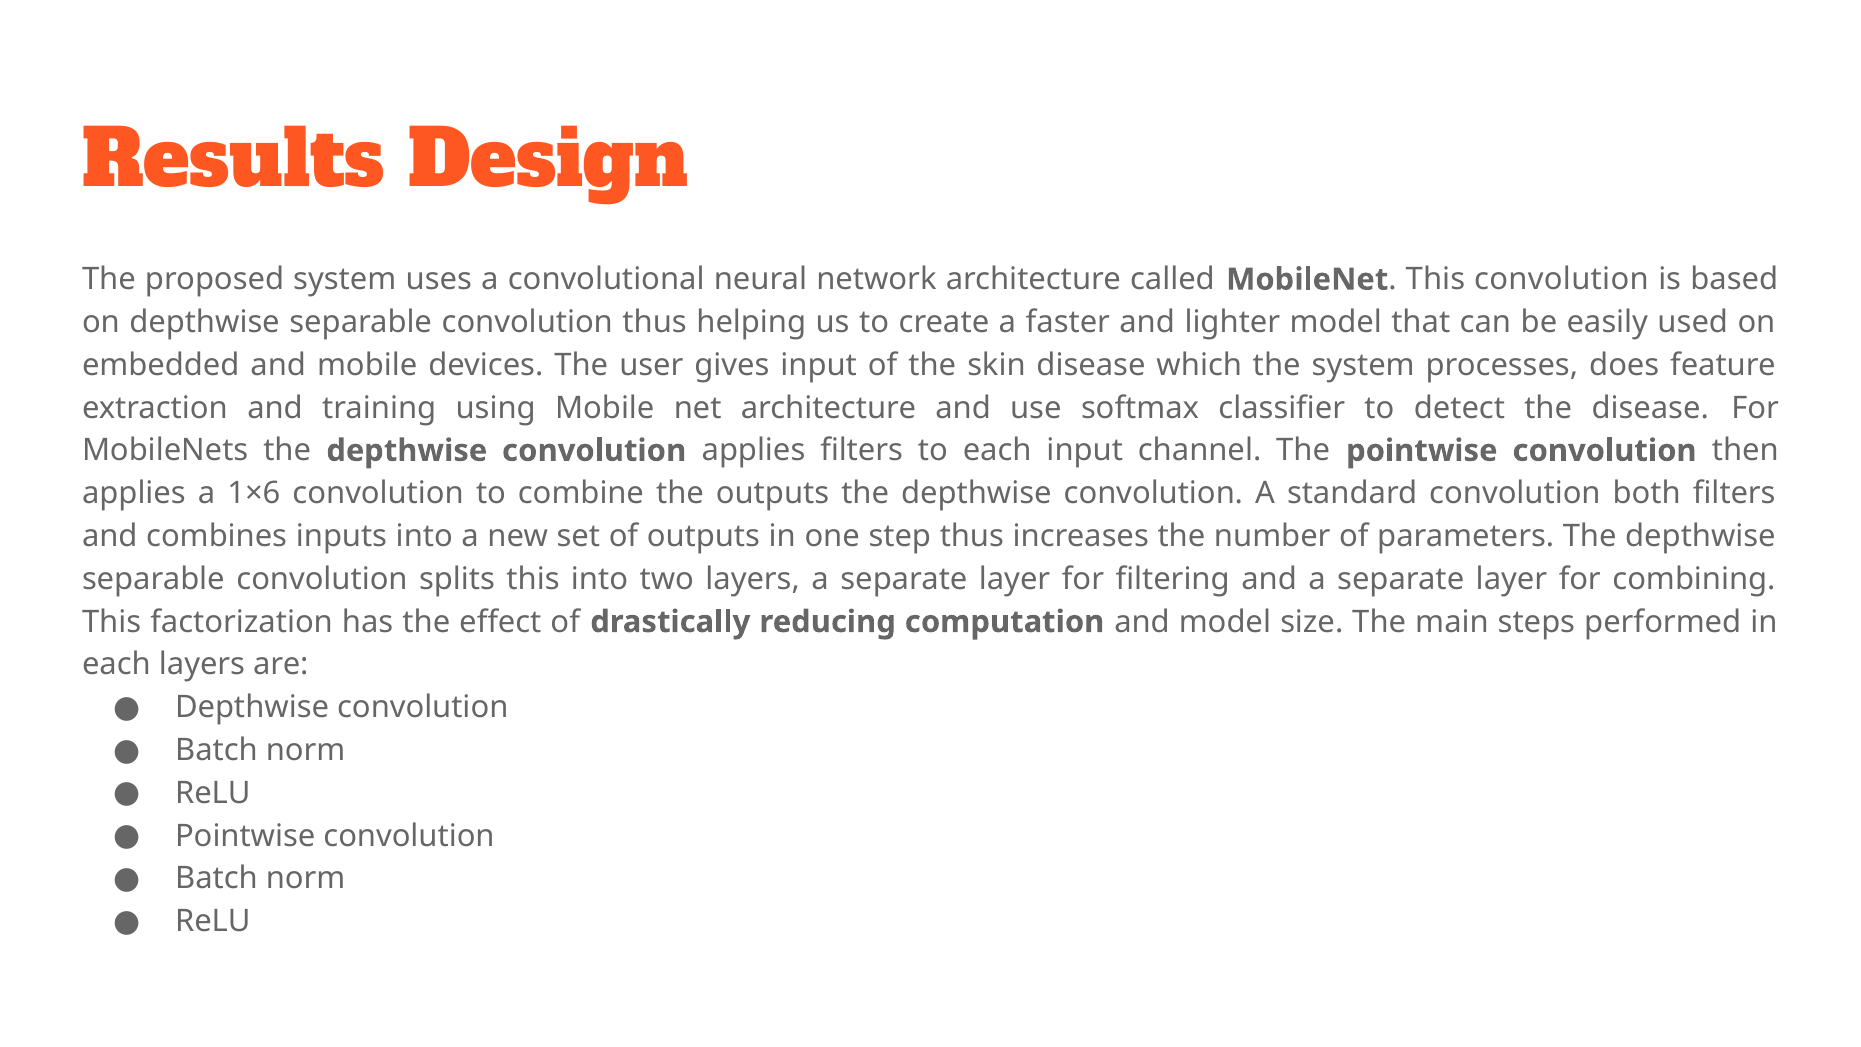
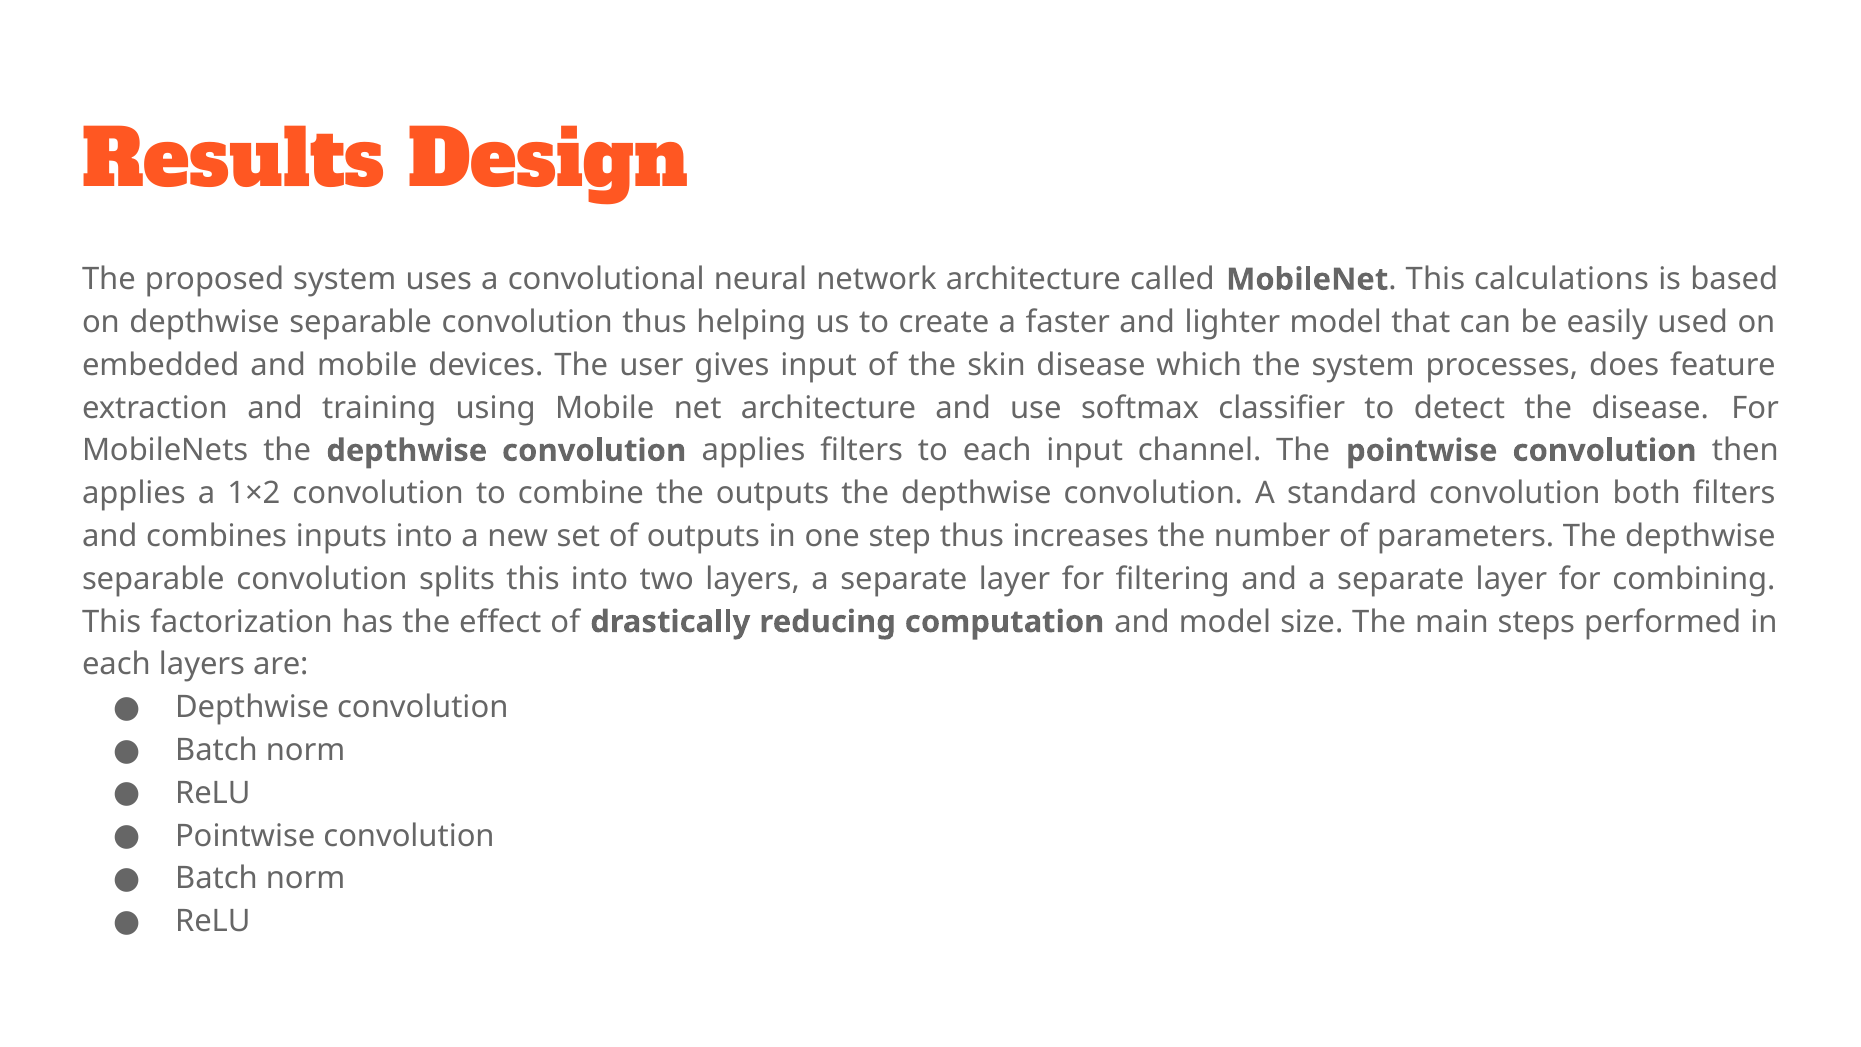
This convolution: convolution -> calculations (1561, 279)
1×6: 1×6 -> 1×2 (254, 493)
